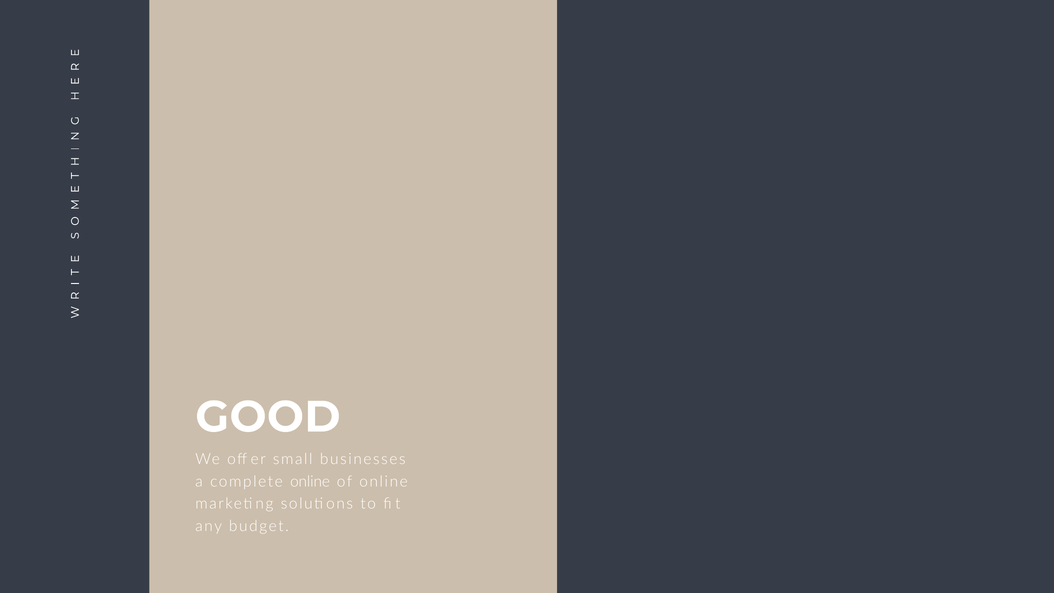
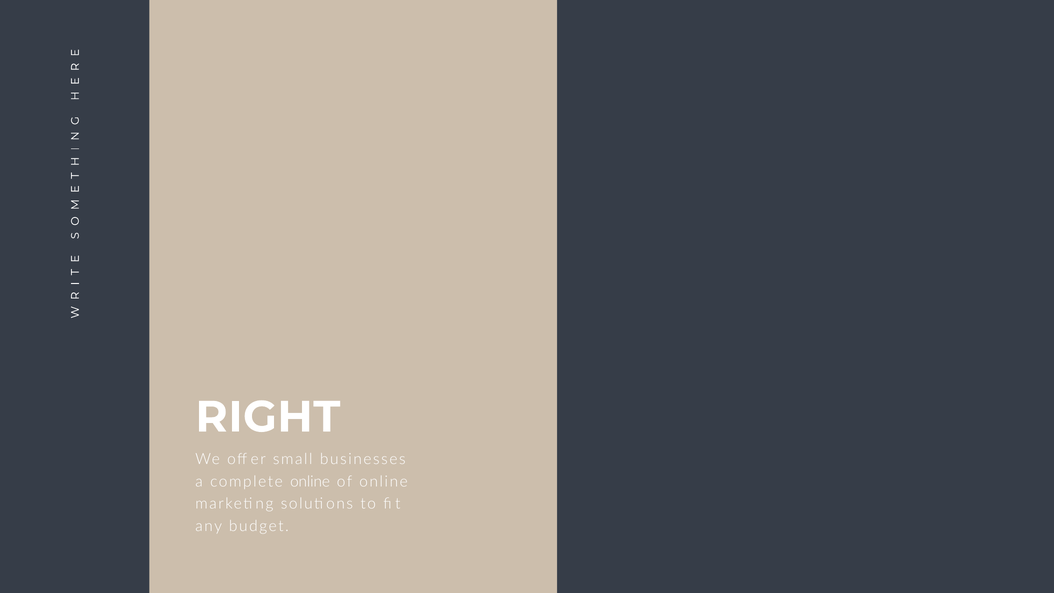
GOOD: GOOD -> RIGHT (268, 417)
